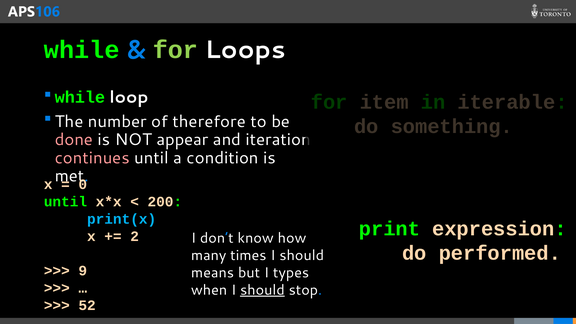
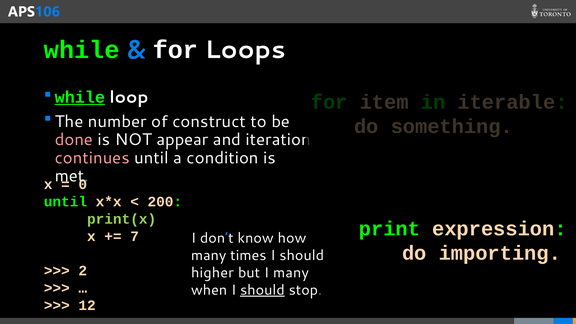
for colour: light green -> white (175, 50)
while underline: none -> present (80, 97)
therefore: therefore -> construct (209, 122)
print(x colour: light blue -> light green (122, 219)
2: 2 -> 7 (135, 236)
performed: performed -> importing (500, 253)
9: 9 -> 2 (83, 271)
means: means -> higher (212, 273)
I types: types -> many (291, 273)
52: 52 -> 12 (87, 305)
